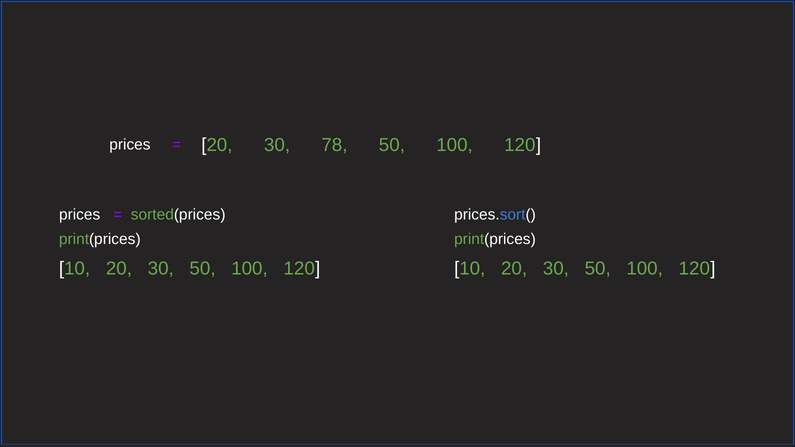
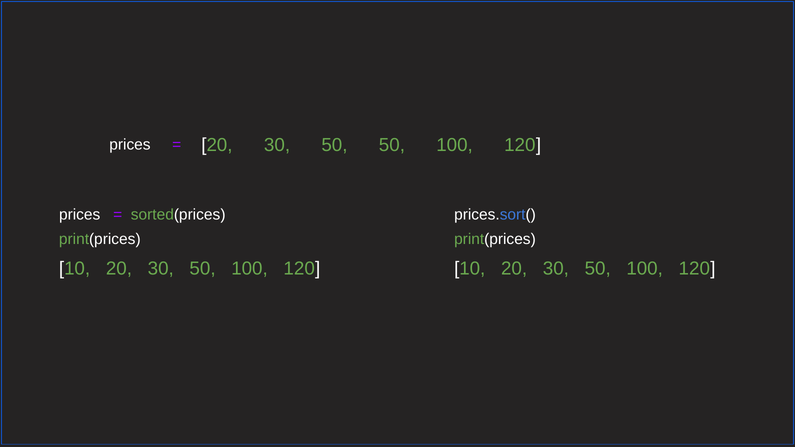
78: 78 -> 50 (334, 145)
